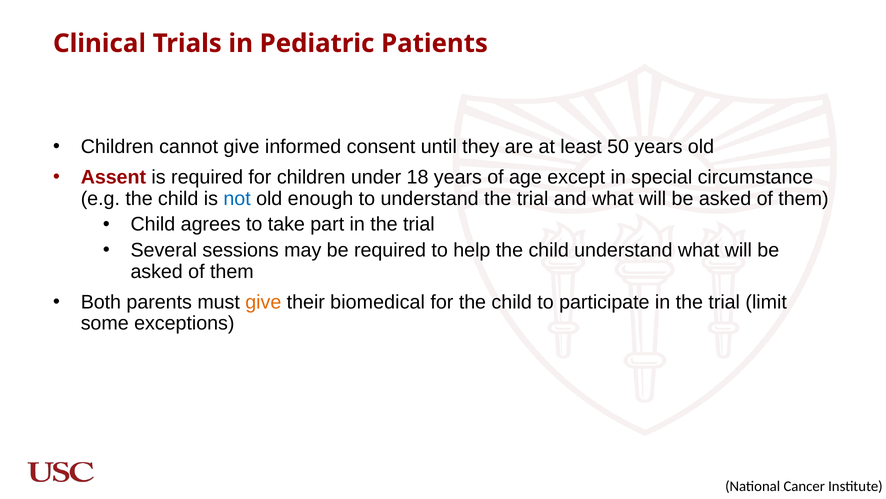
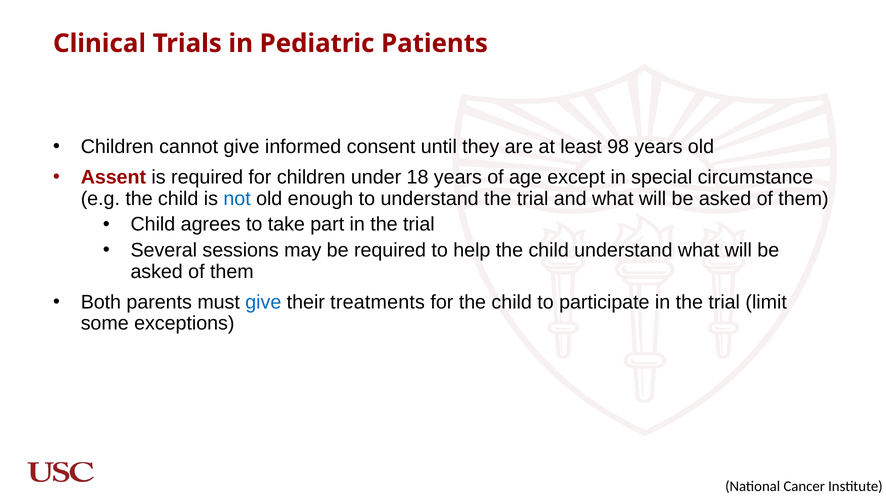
50: 50 -> 98 (618, 147)
give colour: orange -> blue (263, 302)
biomedical: biomedical -> treatments (378, 302)
